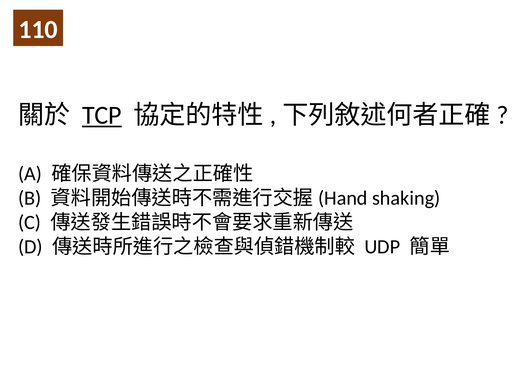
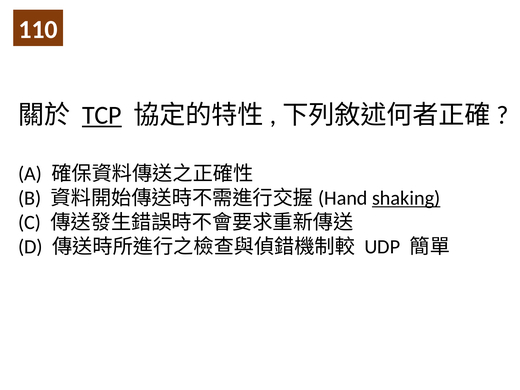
shaking underline: none -> present (406, 198)
